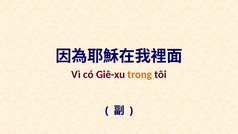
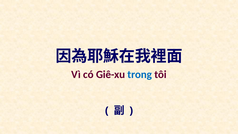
trong colour: orange -> blue (140, 74)
